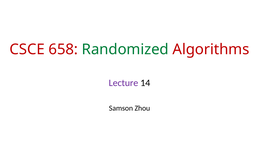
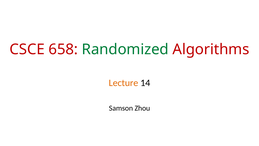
Lecture colour: purple -> orange (123, 83)
